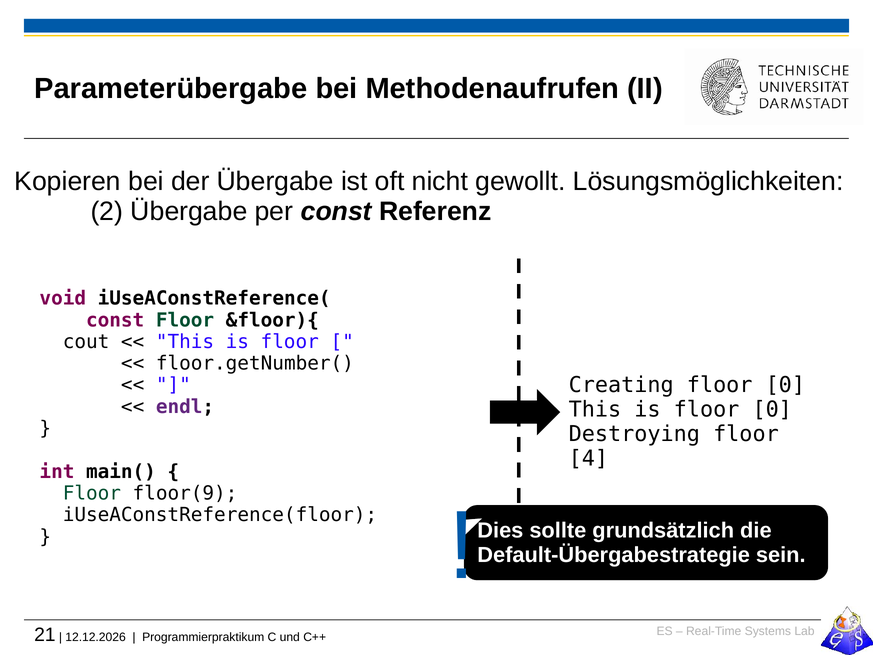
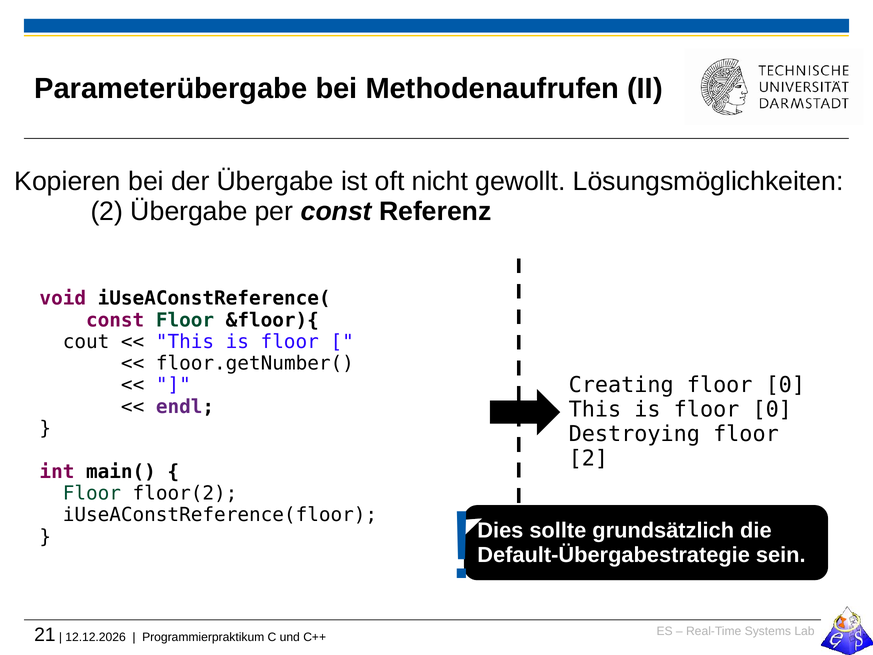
4: 4 -> 2 (588, 458)
floor(9: floor(9 -> floor(2 (185, 493)
